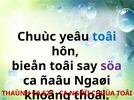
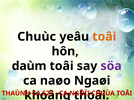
toâi colour: blue -> orange (104, 37)
bieån: bieån -> daùm (29, 66)
ñaâu: ñaâu -> naøo (55, 81)
